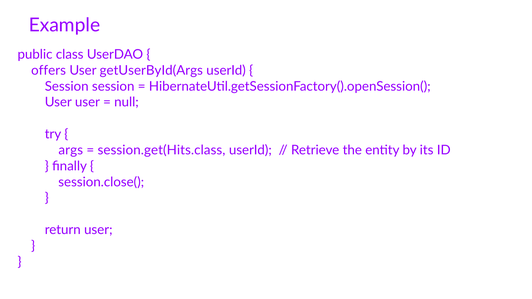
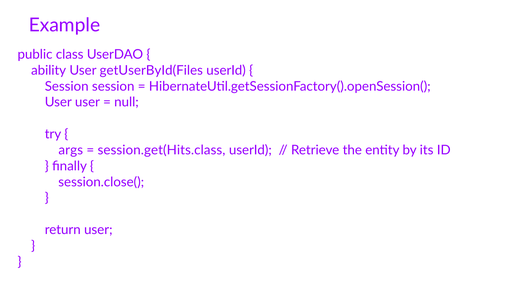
offers: offers -> ability (49, 70)
getUserById(Args: getUserById(Args -> getUserById(Files (151, 70)
